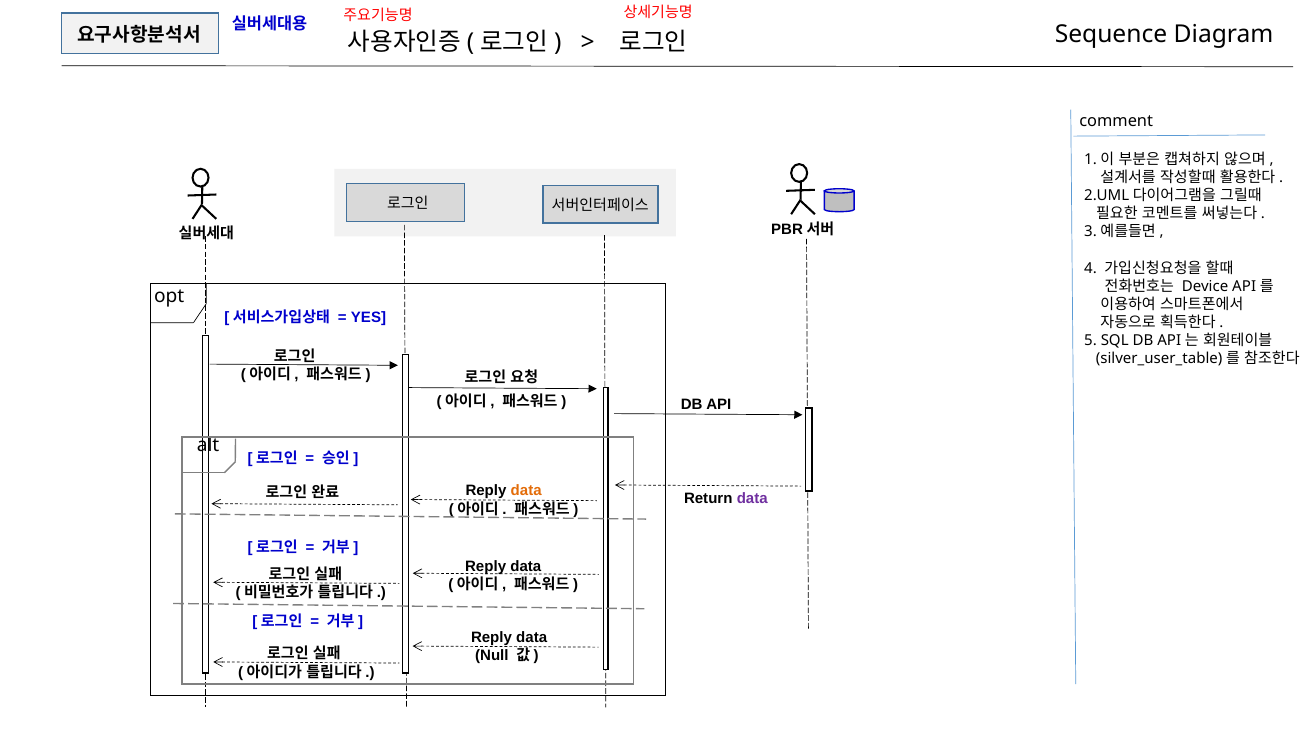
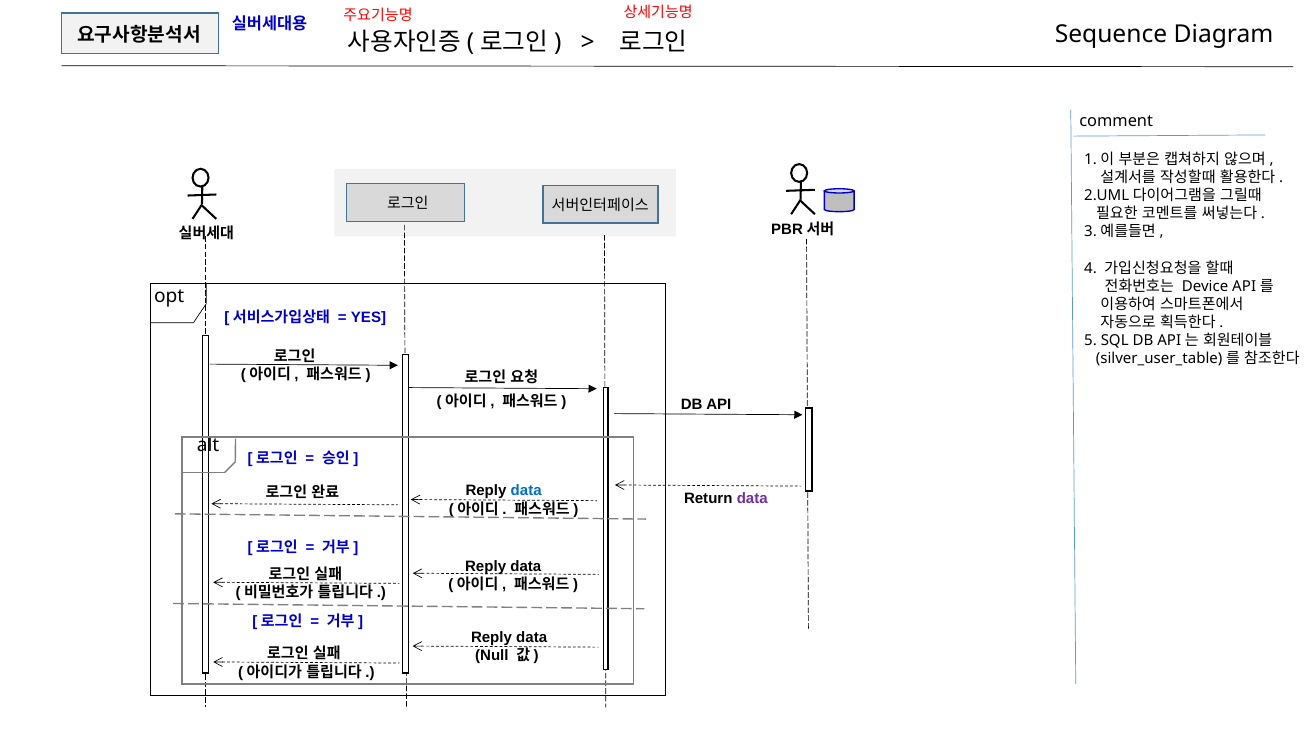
data colour: orange -> blue (526, 491)
